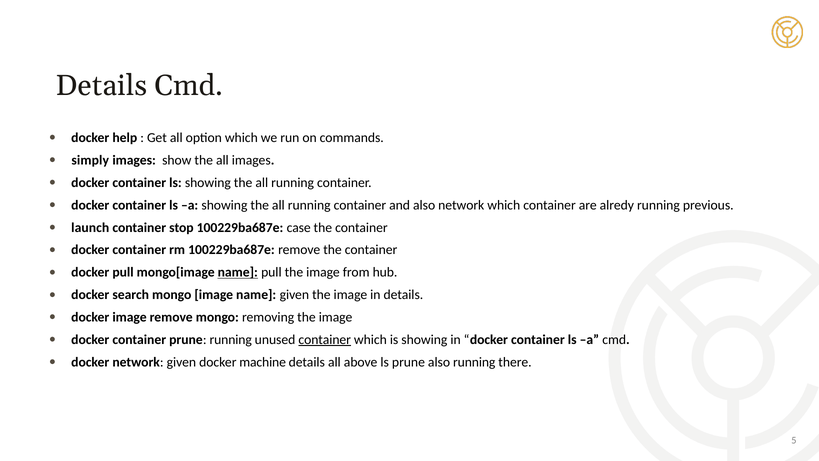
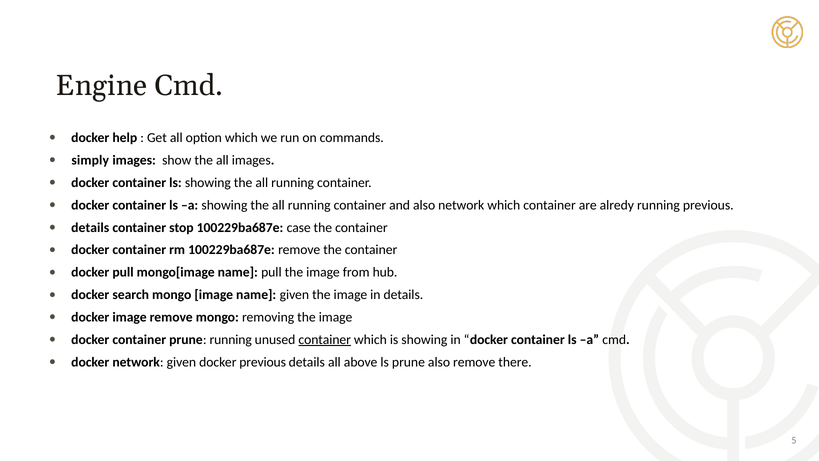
Details: Details -> Engine (102, 86)
launch: launch -> details (90, 227)
name underline: present -> none (238, 272)
docker machine: machine -> previous (263, 362)
also running: running -> remove (474, 362)
